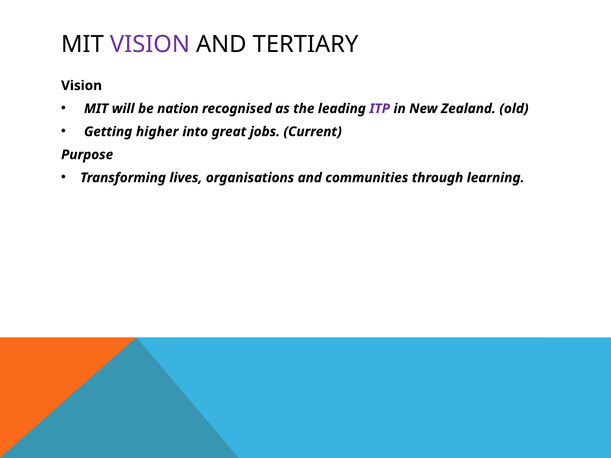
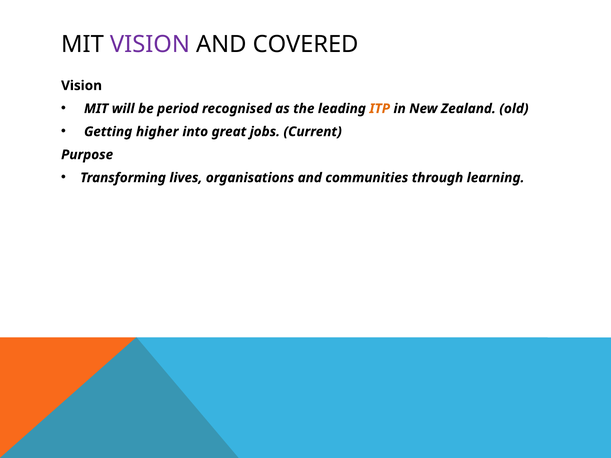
TERTIARY: TERTIARY -> COVERED (306, 44)
nation: nation -> period (178, 109)
ITP colour: purple -> orange (380, 109)
